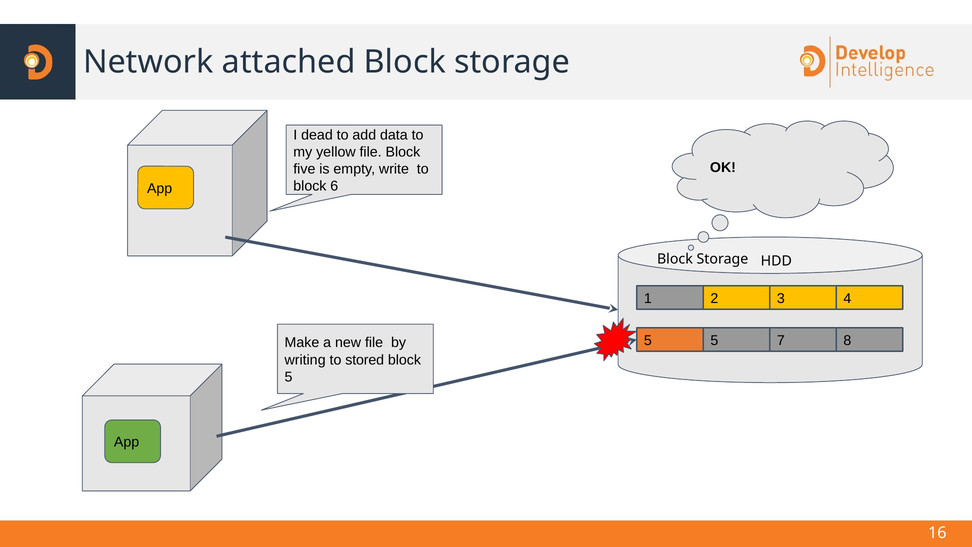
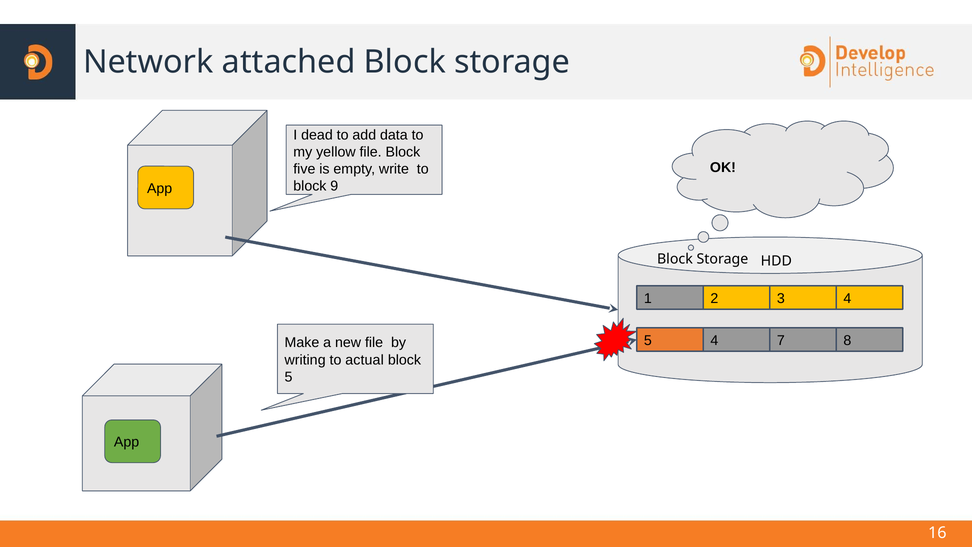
6: 6 -> 9 (334, 186)
5 5: 5 -> 4 (714, 340)
stored: stored -> actual (365, 360)
